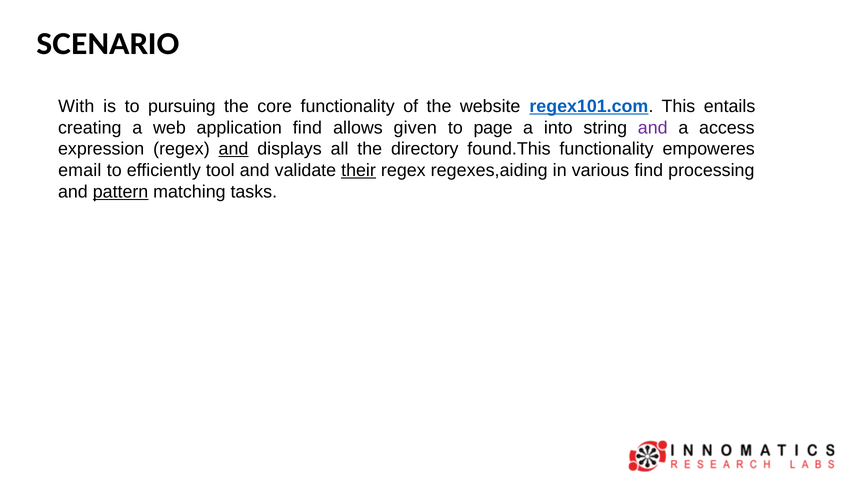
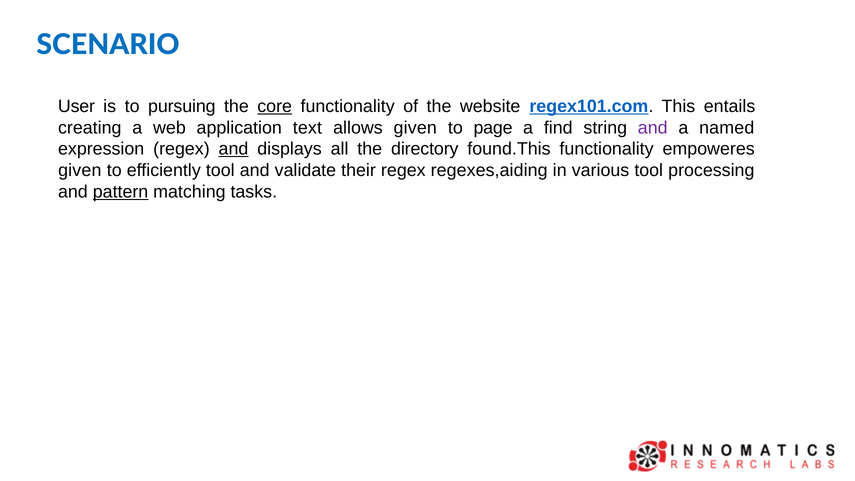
SCENARIO colour: black -> blue (108, 45)
With: With -> User (76, 106)
core underline: none -> present (275, 106)
application find: find -> text (307, 128)
into: into -> find (558, 128)
access: access -> named (727, 128)
email: email -> given (80, 170)
their underline: present -> none (359, 170)
various find: find -> tool (649, 170)
